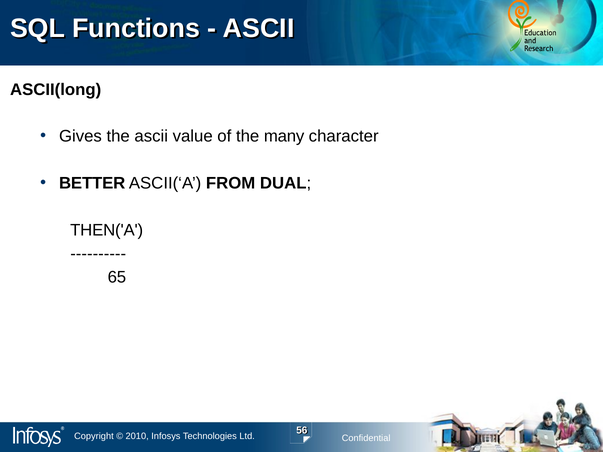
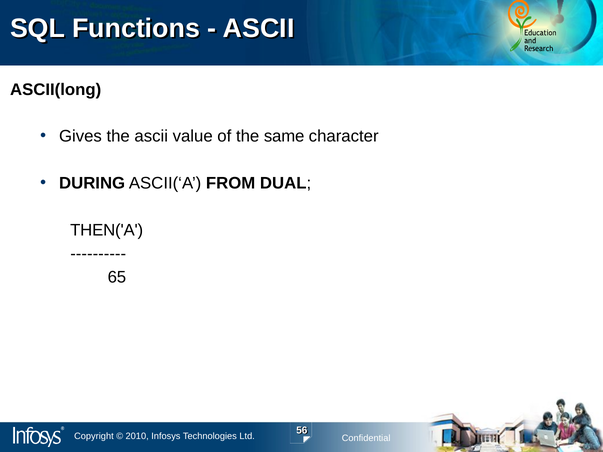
many: many -> same (284, 136)
BETTER: BETTER -> DURING (92, 183)
